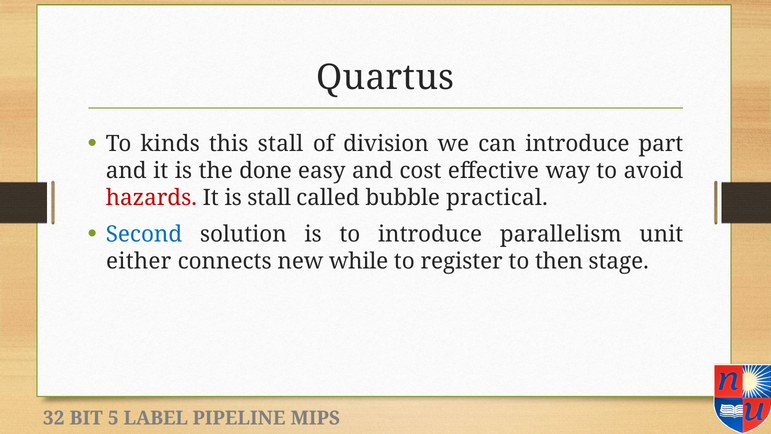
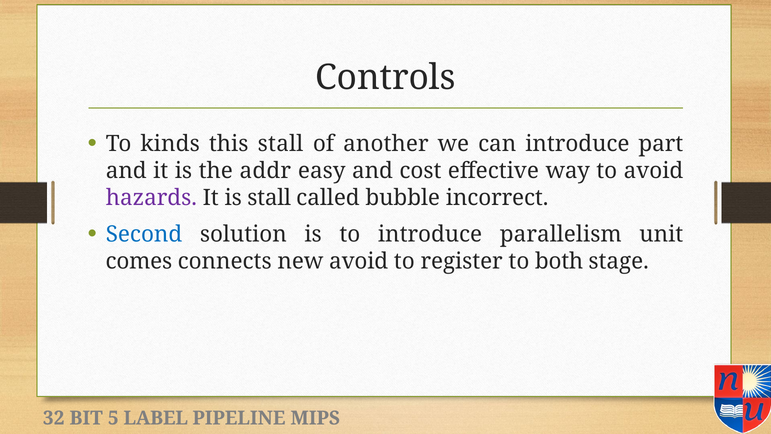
Quartus: Quartus -> Controls (385, 77)
division: division -> another (386, 144)
done: done -> addr (265, 171)
hazards colour: red -> purple (151, 198)
practical: practical -> incorrect (497, 198)
either: either -> comes (139, 261)
new while: while -> avoid (359, 261)
then: then -> both (559, 261)
